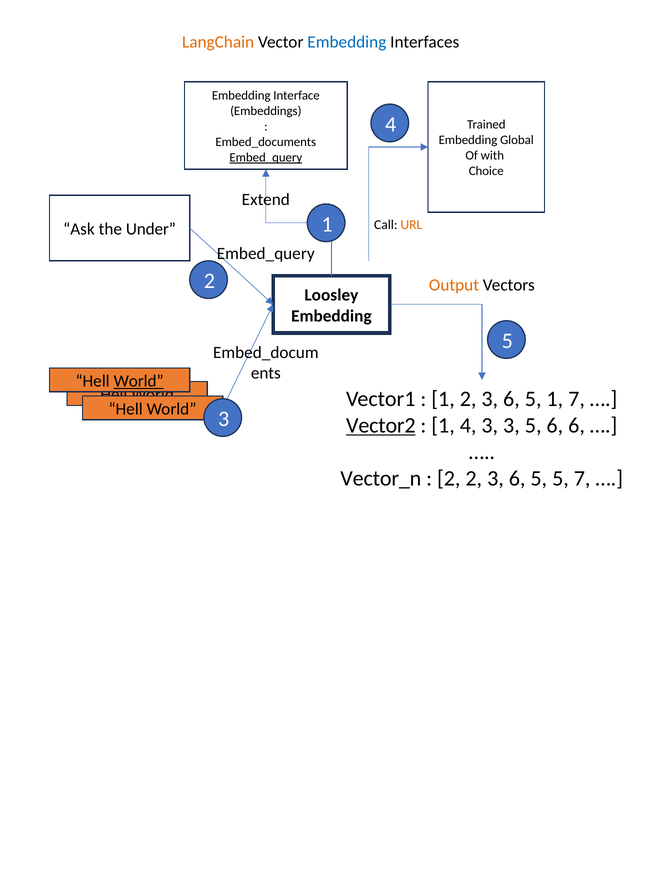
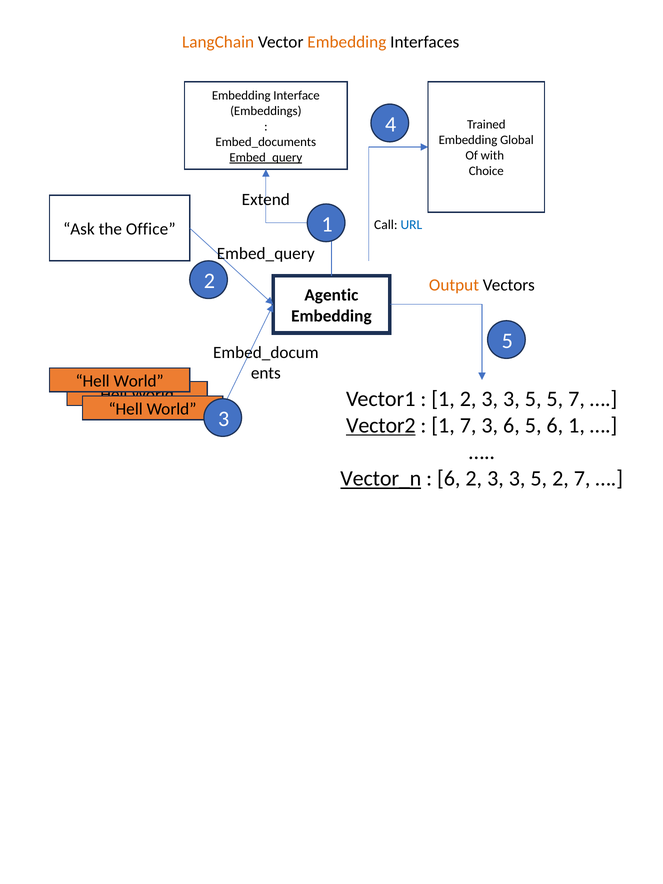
Embedding colour: blue -> orange (347, 42)
URL colour: orange -> blue (411, 225)
Under: Under -> Office (151, 229)
Loosley: Loosley -> Agentic (331, 295)
World underline: present -> none (139, 381)
1 2 3 6: 6 -> 3 (511, 399)
5 1: 1 -> 5 (555, 399)
1 4: 4 -> 7 (468, 426)
3 3: 3 -> 6 (511, 426)
6 6: 6 -> 1 (577, 426)
Vector_n underline: none -> present (381, 479)
2: 2 -> 6 (449, 479)
6: 6 -> 3 (517, 479)
5 5: 5 -> 2 (561, 479)
